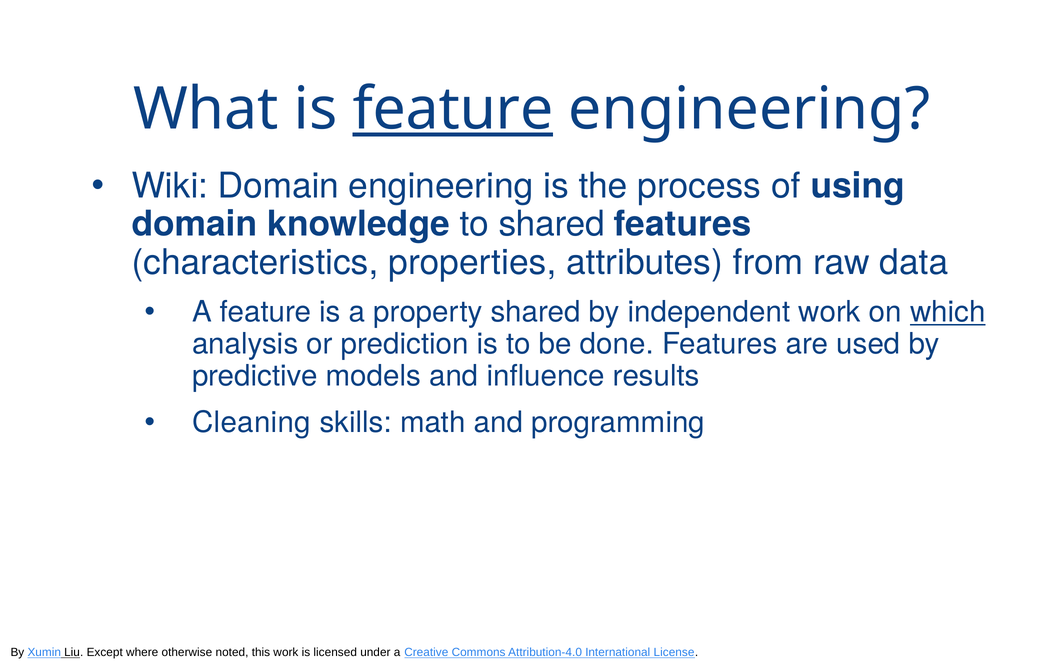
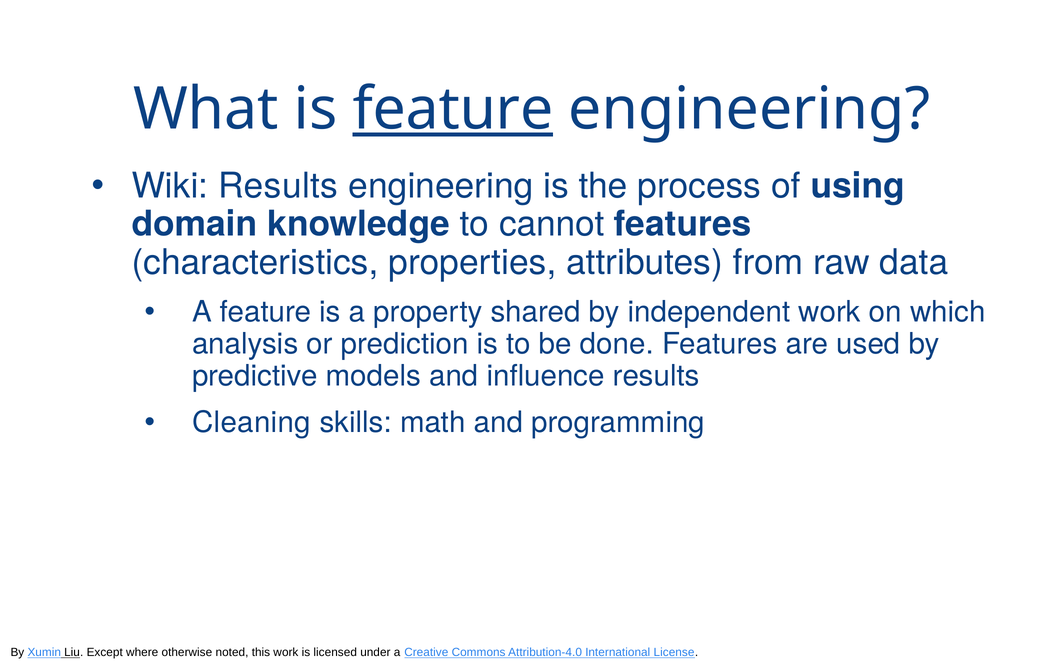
Wiki Domain: Domain -> Results (278, 186)
to shared: shared -> cannot (552, 224)
which underline: present -> none (948, 312)
